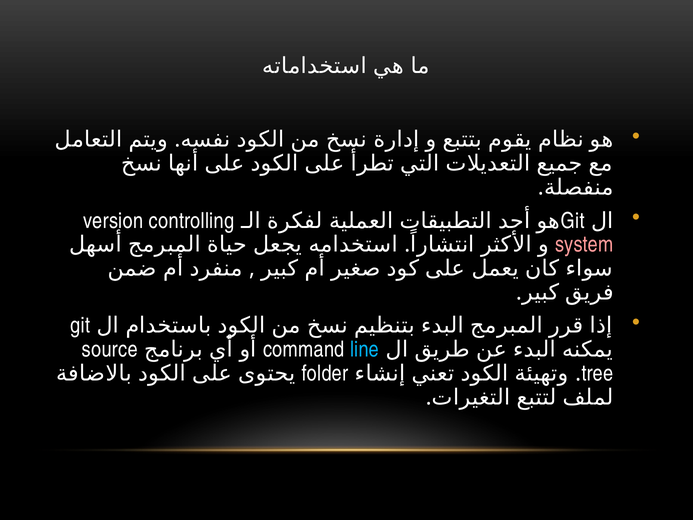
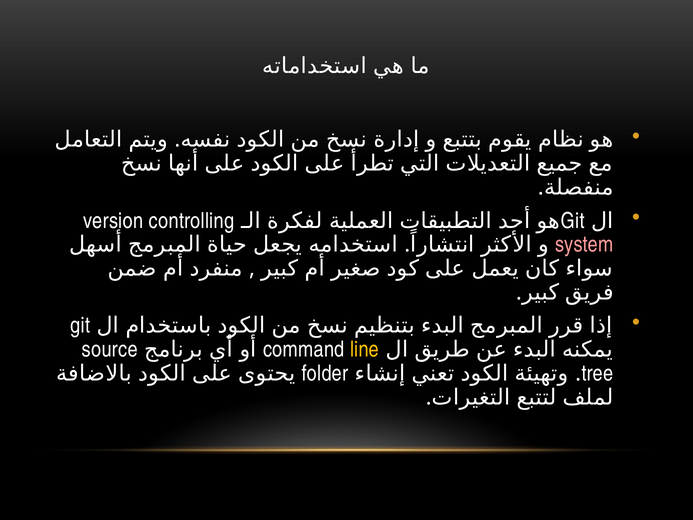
line colour: light blue -> yellow (365, 349)
